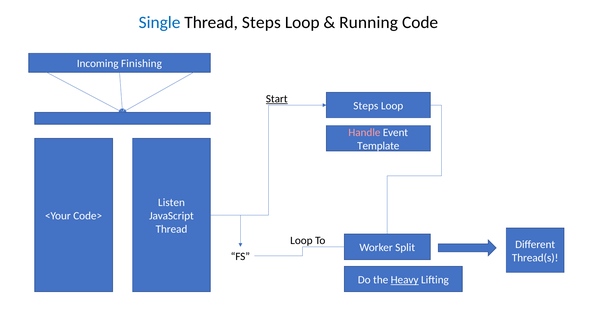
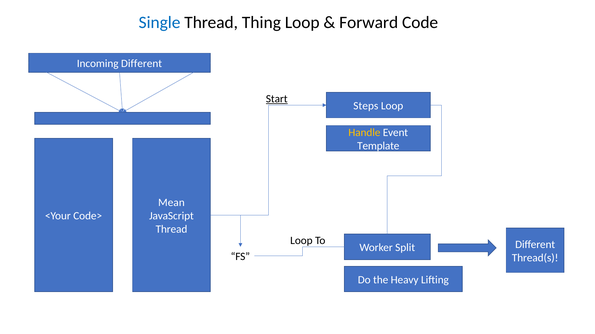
Steps: Steps -> Thing (261, 22)
Running: Running -> Forward (369, 22)
Incoming Finishing: Finishing -> Different (142, 64)
Handle colour: pink -> yellow (364, 133)
Listen: Listen -> Mean (171, 203)
Heavy underline: present -> none (405, 280)
